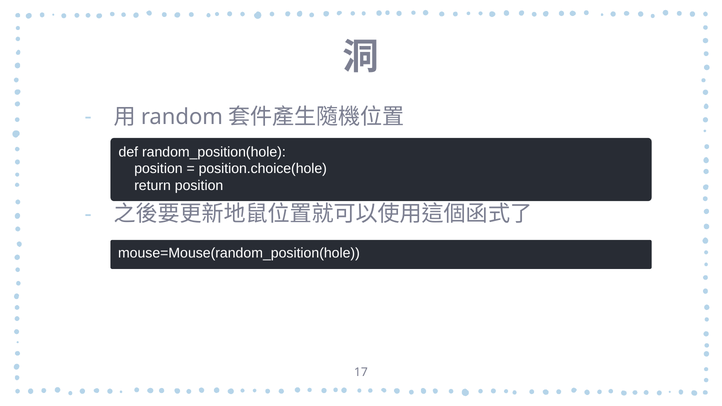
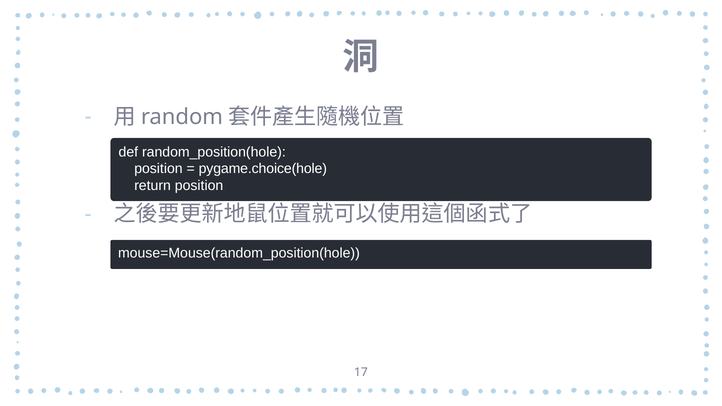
position.choice(hole: position.choice(hole -> pygame.choice(hole (263, 169)
